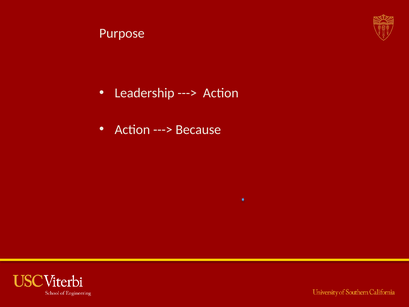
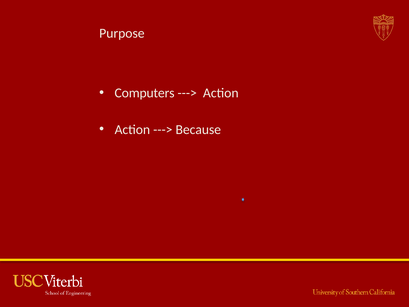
Leadership: Leadership -> Computers (145, 93)
